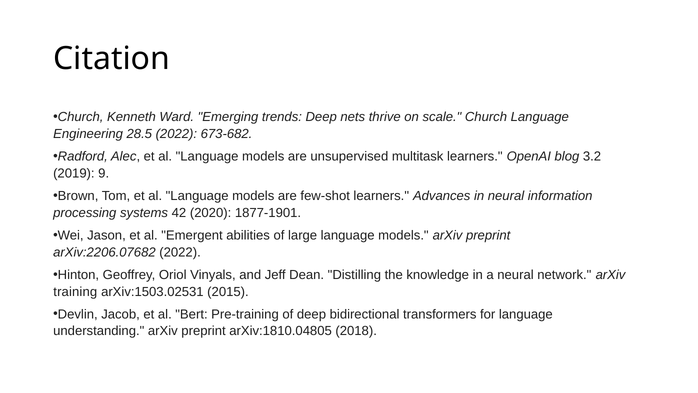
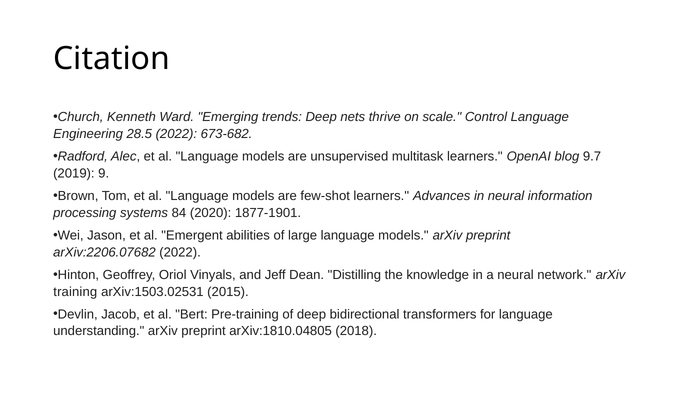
scale Church: Church -> Control (486, 117)
3.2: 3.2 -> 9.7 (592, 156)
42: 42 -> 84 (179, 213)
